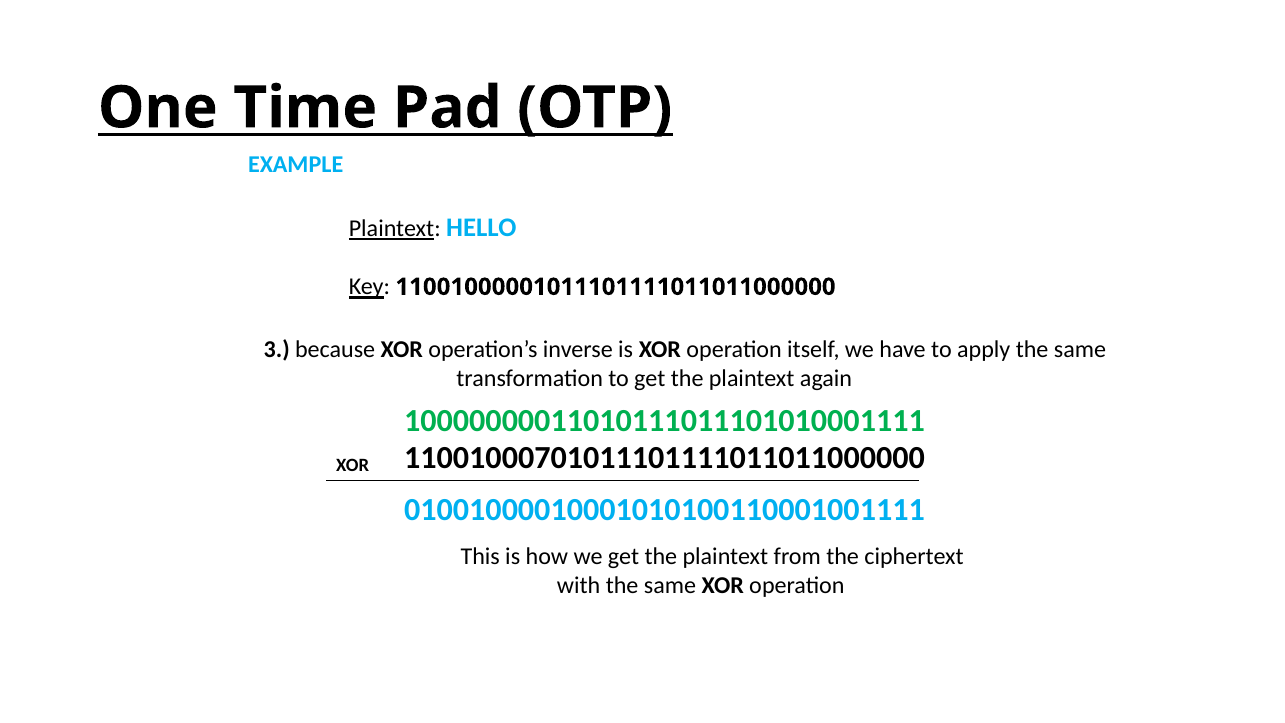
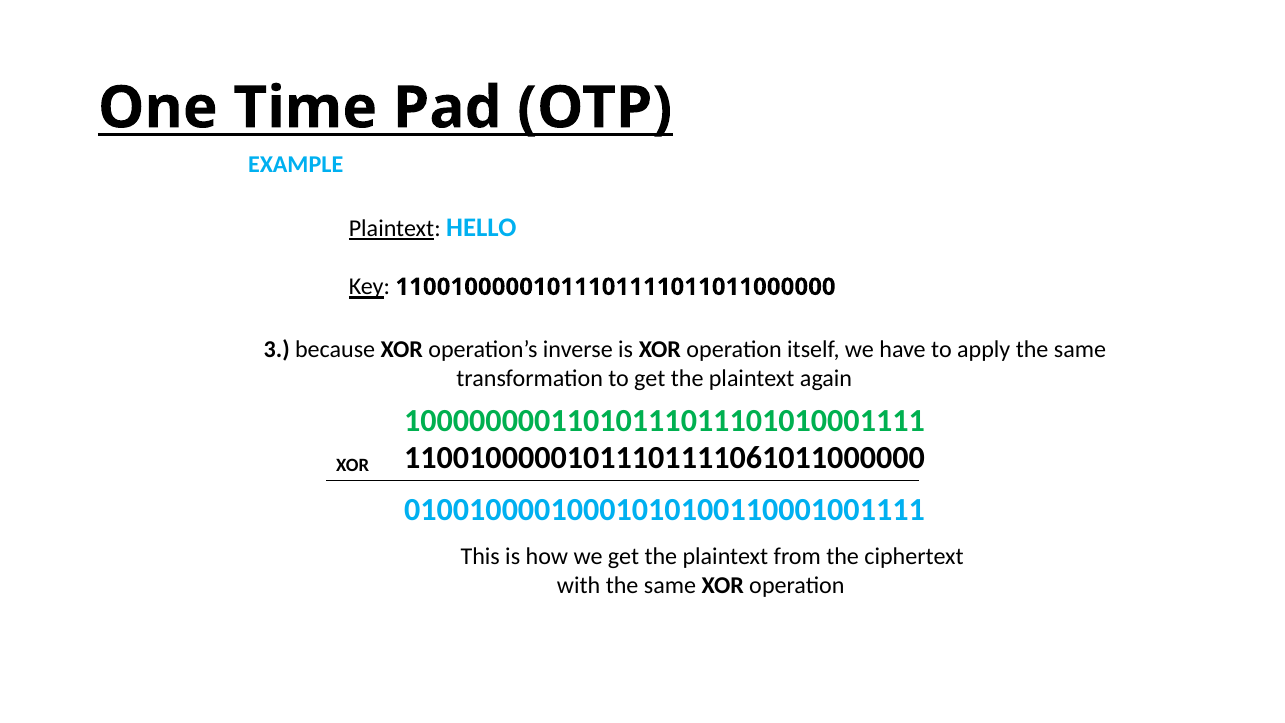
11001000701011101111011011000000: 11001000701011101111011011000000 -> 11001000001011101111061011000000 (664, 458)
